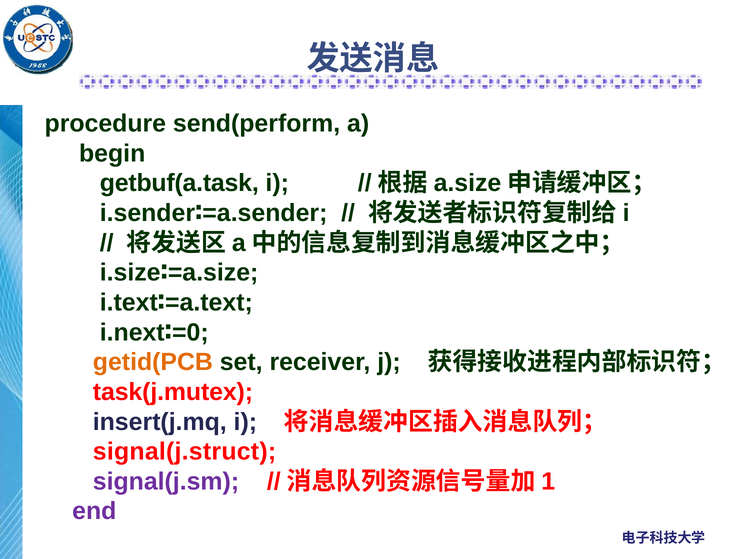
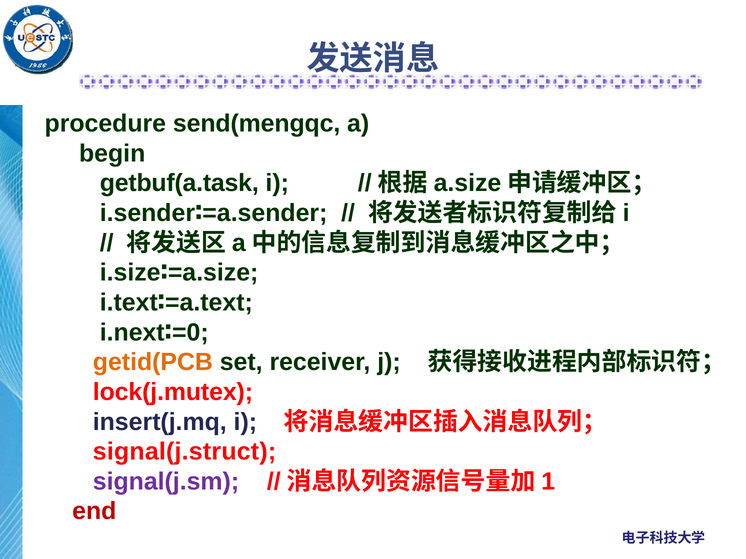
send(perform: send(perform -> send(mengqc (257, 124)
task(j.mutex: task(j.mutex -> lock(j.mutex (173, 392)
end colour: purple -> red (94, 512)
